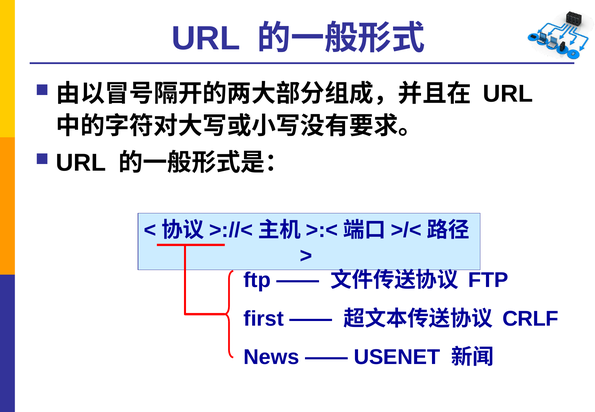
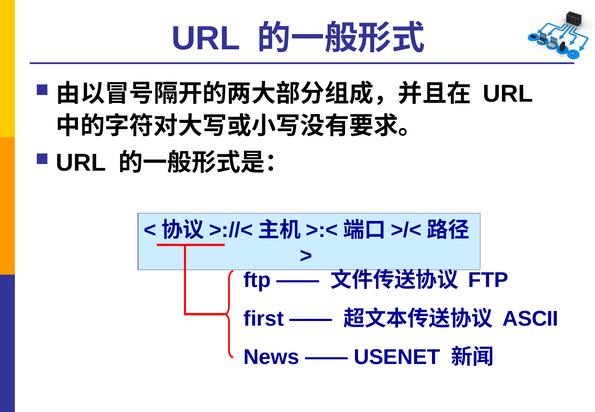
CRLF: CRLF -> ASCII (531, 319)
